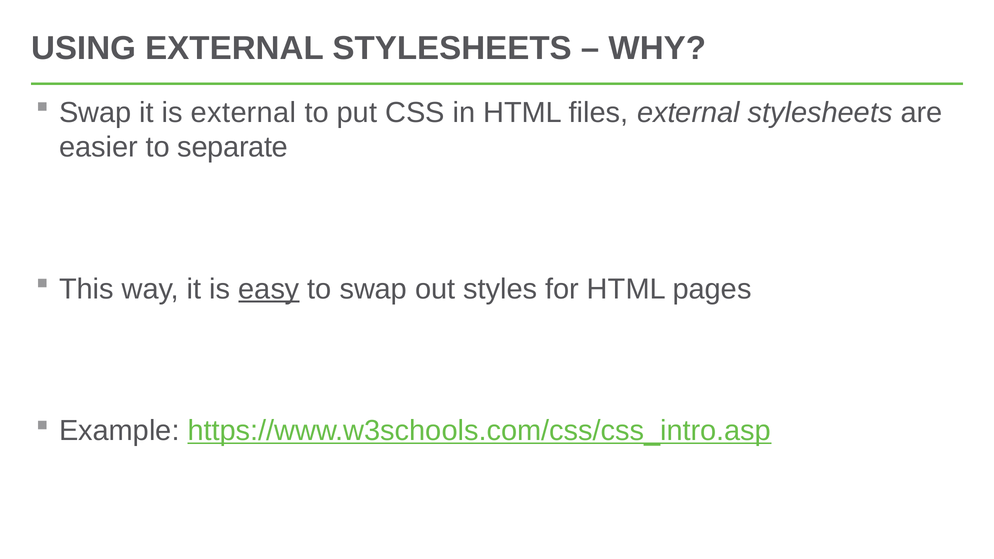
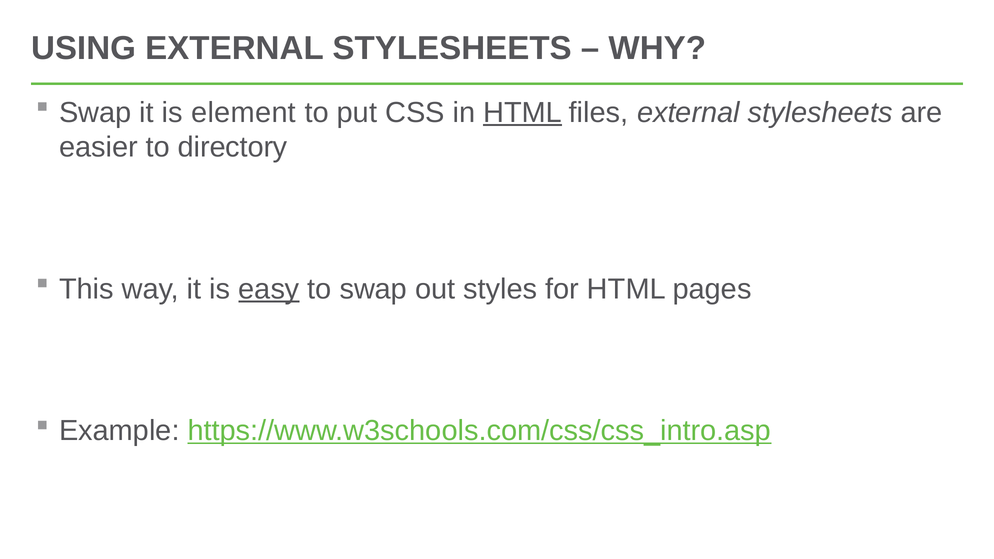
is external: external -> element (244, 113)
HTML underline: none -> present (523, 113)
separate: separate -> directory (233, 147)
